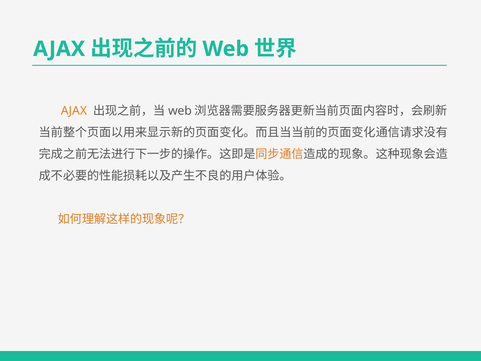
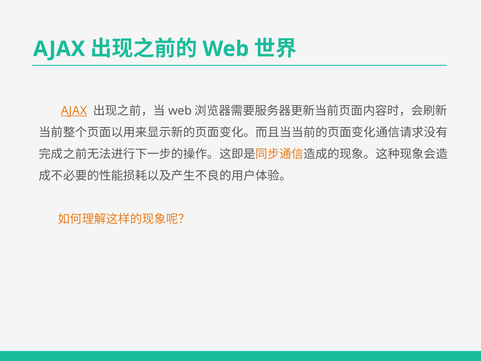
AJAX underline: none -> present (74, 111)
